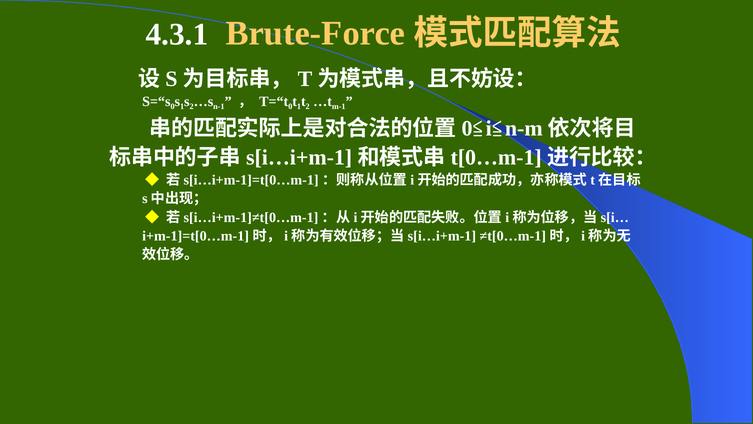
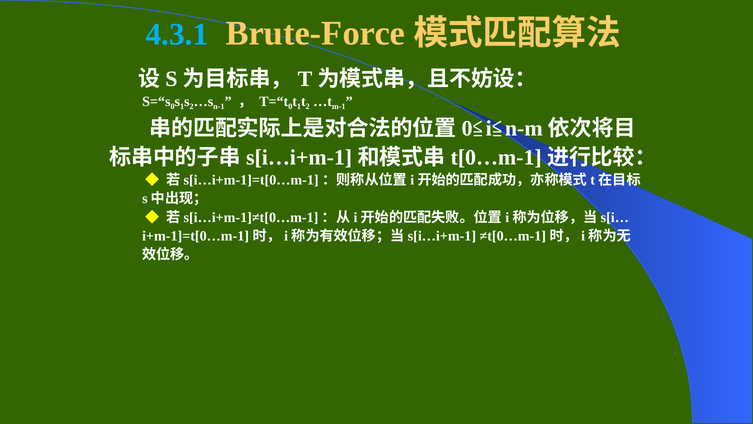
4.3.1 colour: white -> light blue (177, 34)
